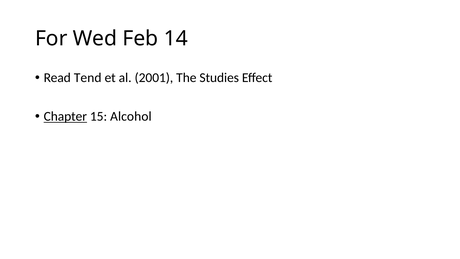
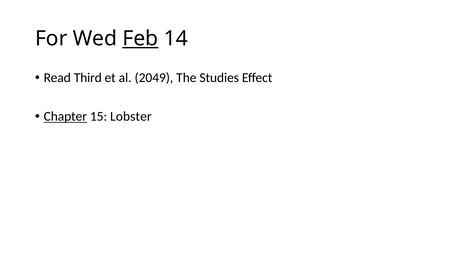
Feb underline: none -> present (140, 39)
Tend: Tend -> Third (88, 78)
2001: 2001 -> 2049 (154, 78)
Alcohol: Alcohol -> Lobster (131, 116)
